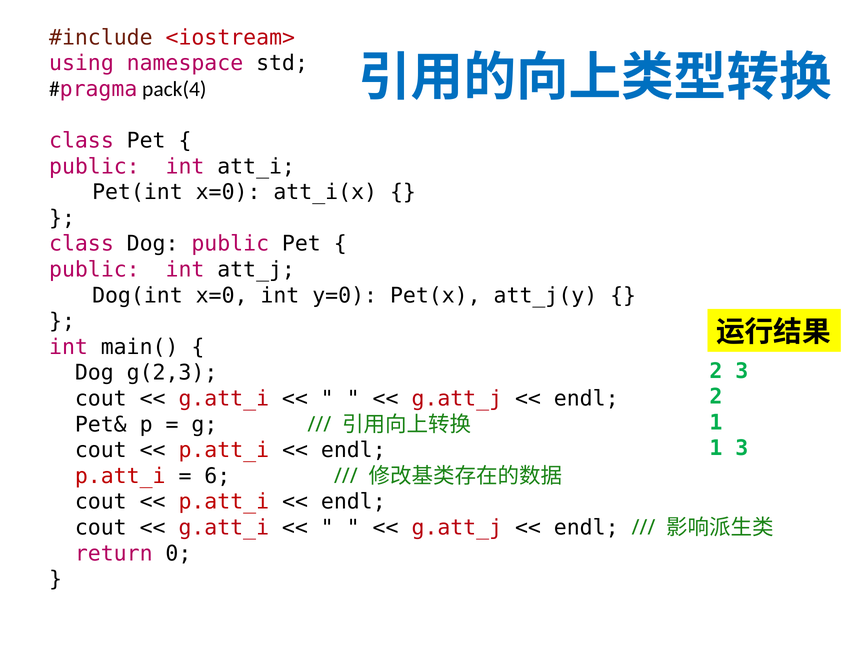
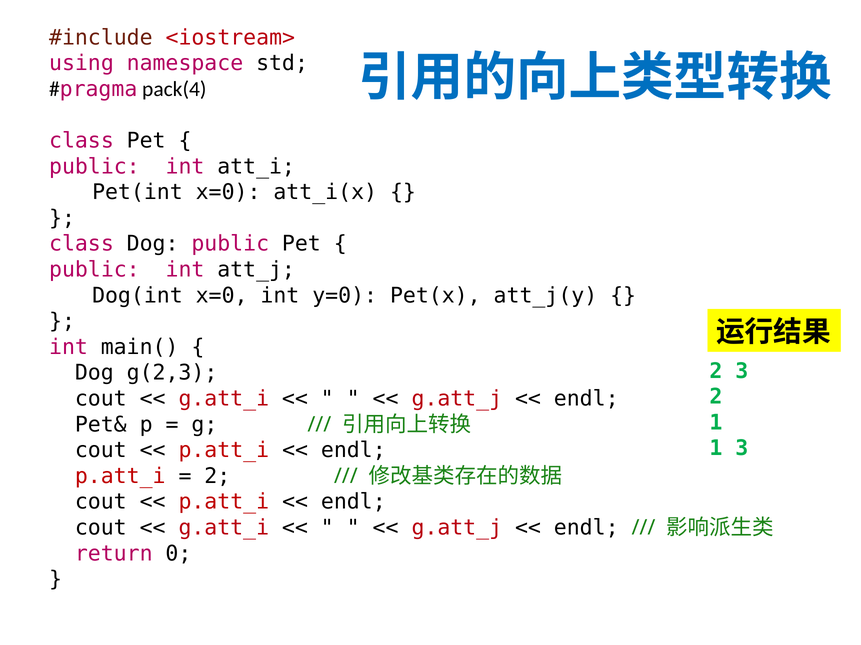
6: 6 -> 2 (217, 477)
